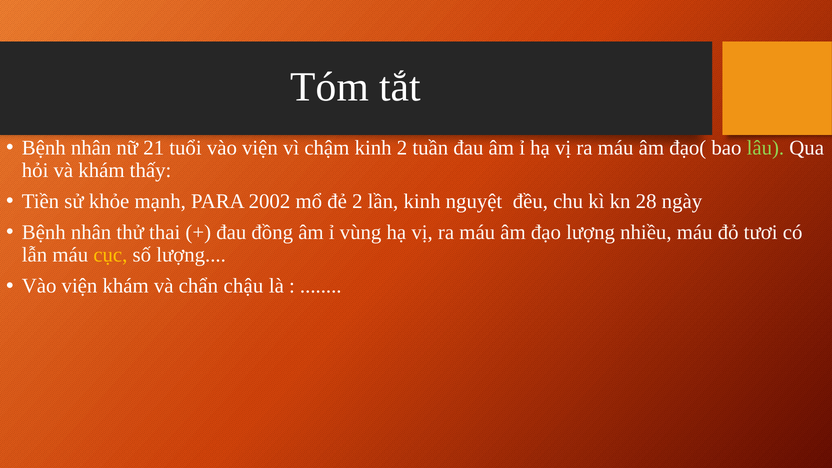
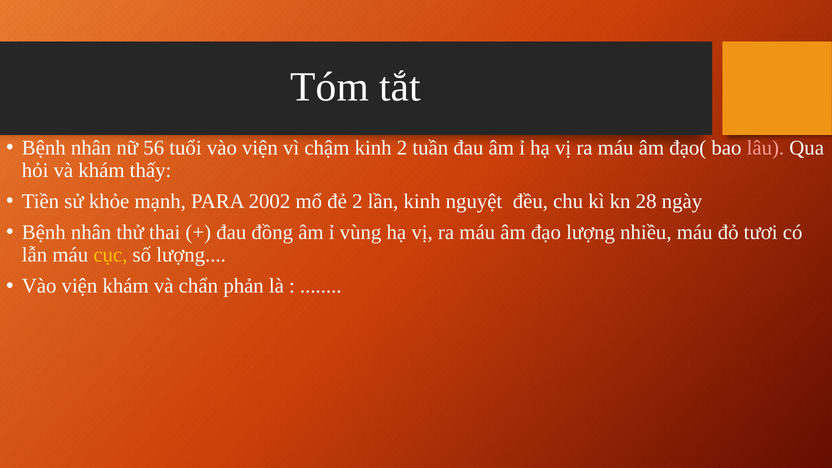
21: 21 -> 56 (154, 148)
lâu colour: light green -> pink (765, 148)
chậu: chậu -> phản (244, 286)
